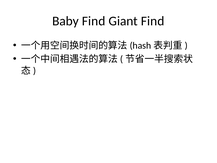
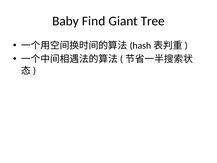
Giant Find: Find -> Tree (153, 21)
